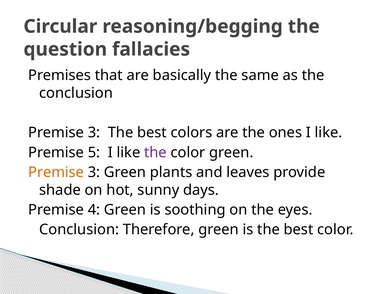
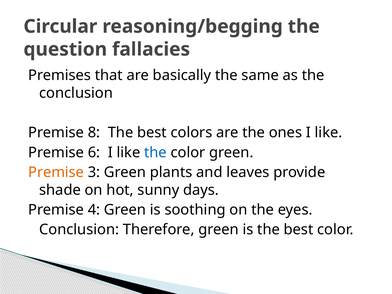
3: 3 -> 8 (94, 133)
5: 5 -> 6 (94, 152)
the colour: purple -> blue (155, 152)
